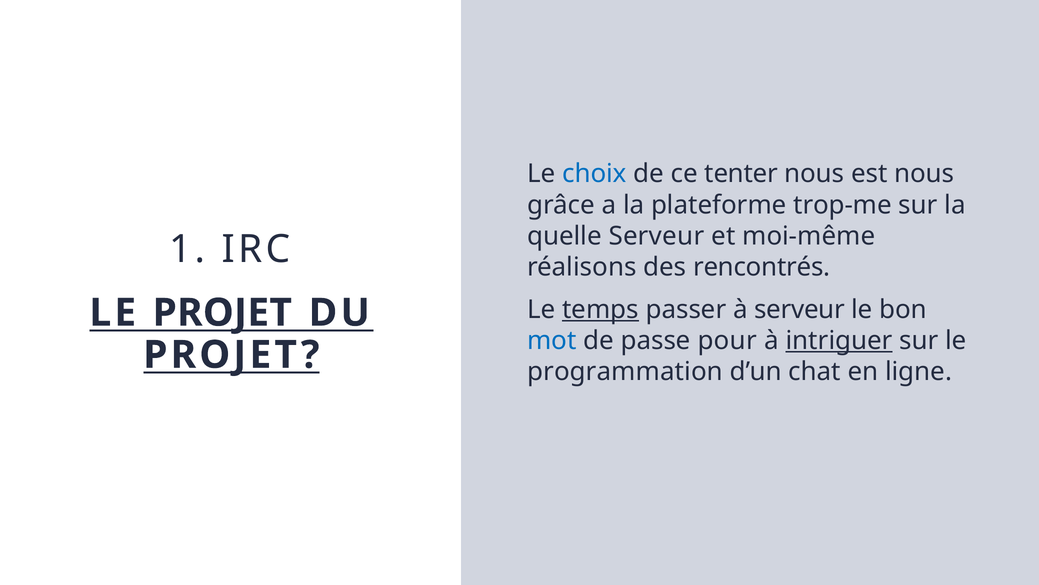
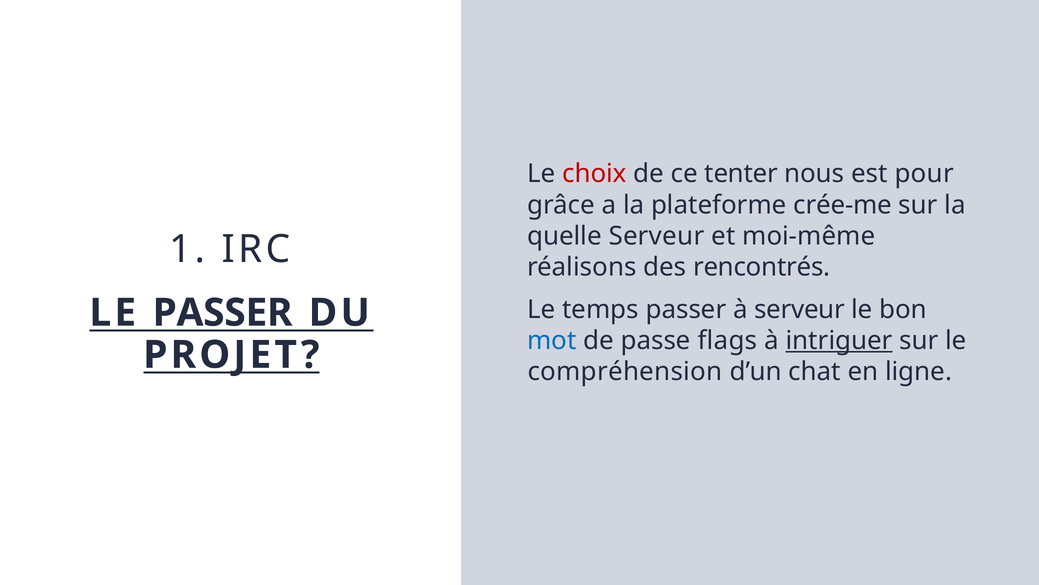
choix colour: blue -> red (594, 174)
est nous: nous -> pour (924, 174)
trop-me: trop-me -> crée-me (843, 205)
temps underline: present -> none (600, 309)
LE PROJET: PROJET -> PASSER (223, 313)
pour: pour -> flags (727, 340)
programmation: programmation -> compréhension (625, 371)
